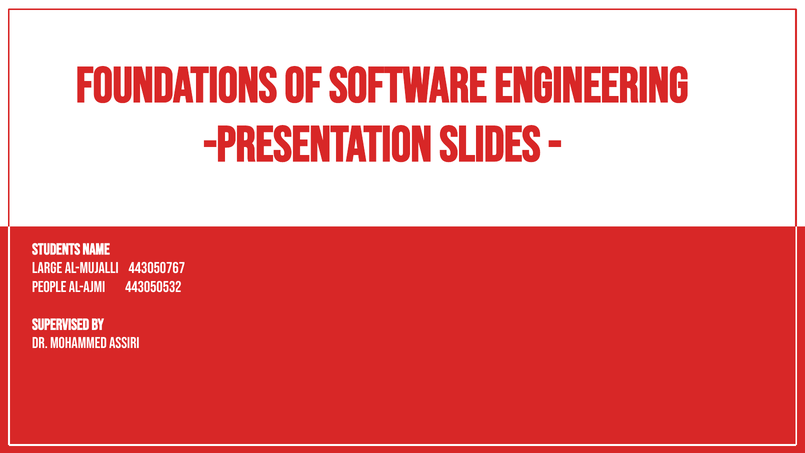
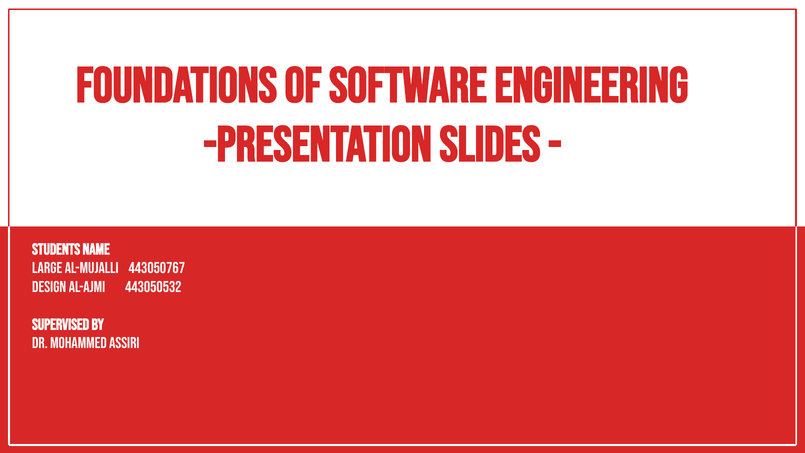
People: People -> Design (49, 287)
